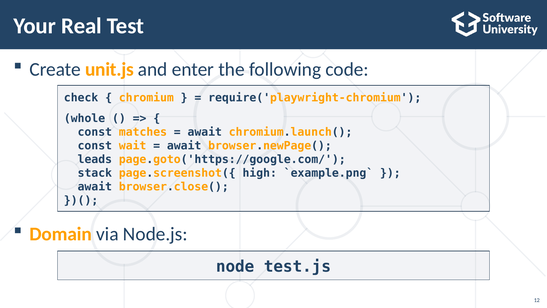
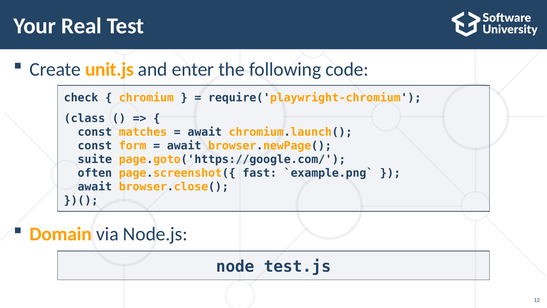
whole: whole -> class (85, 118)
wait: wait -> form (133, 146)
leads: leads -> suite (95, 159)
stack: stack -> often (95, 173)
high: high -> fast (260, 173)
